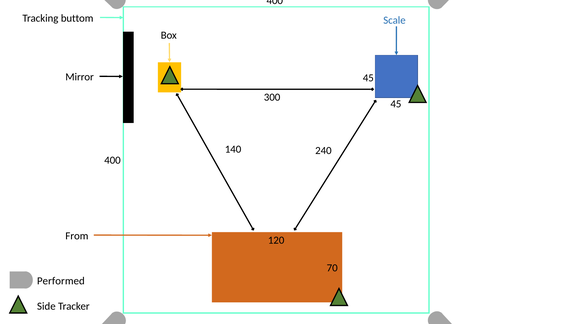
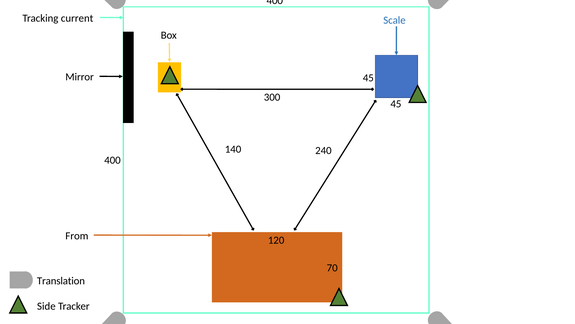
buttom: buttom -> current (77, 18)
Performed: Performed -> Translation (61, 280)
